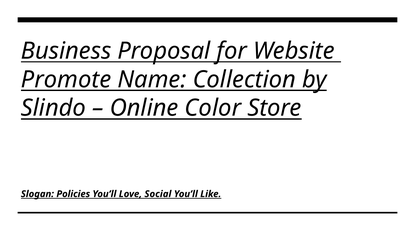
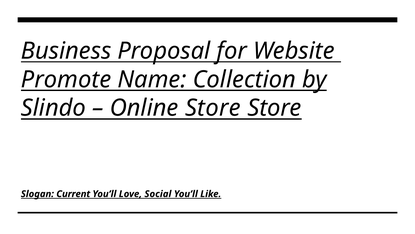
Online Color: Color -> Store (213, 108)
Policies: Policies -> Current (73, 194)
